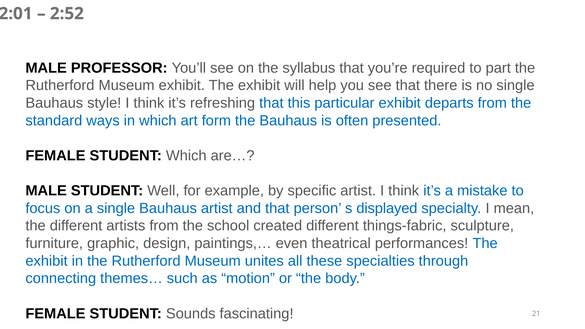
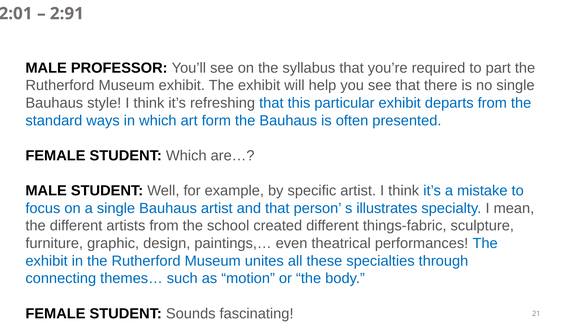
2:52: 2:52 -> 2:91 (67, 14)
displayed: displayed -> illustrates (387, 208)
